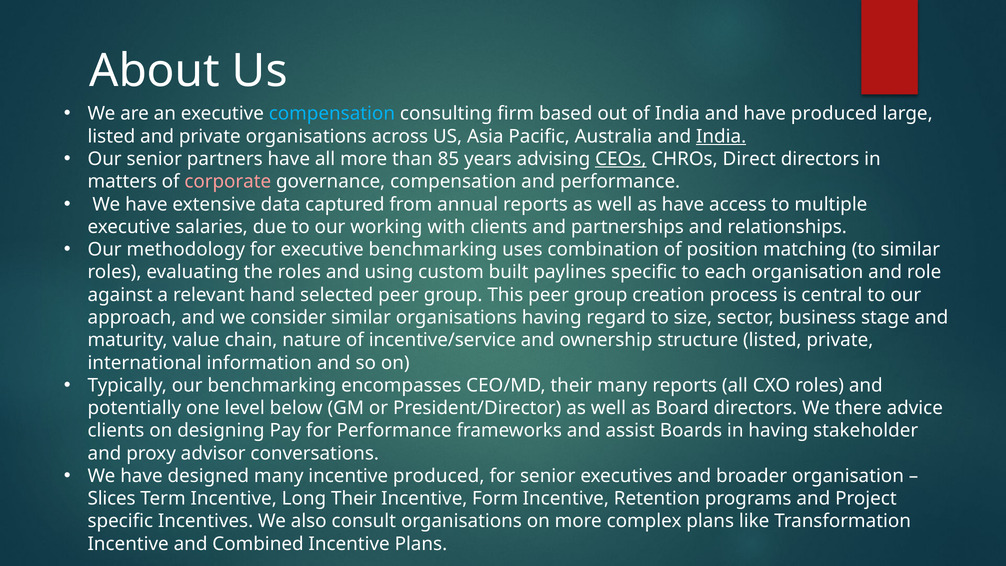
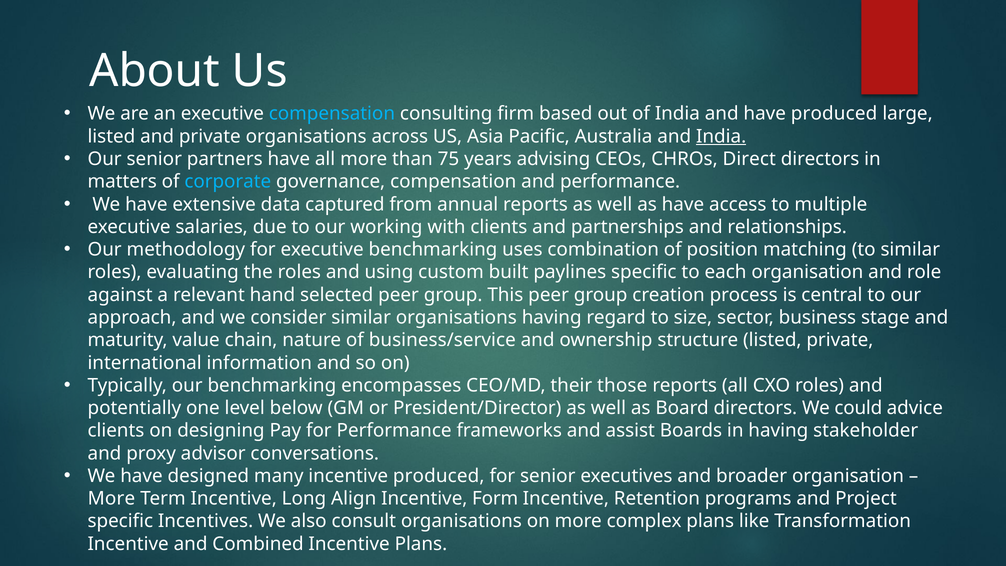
85: 85 -> 75 (448, 159)
CEOs underline: present -> none (621, 159)
corporate colour: pink -> light blue (228, 182)
incentive/service: incentive/service -> business/service (442, 340)
their many: many -> those (622, 385)
there: there -> could (858, 408)
Slices: Slices -> More (111, 499)
Long Their: Their -> Align (354, 499)
